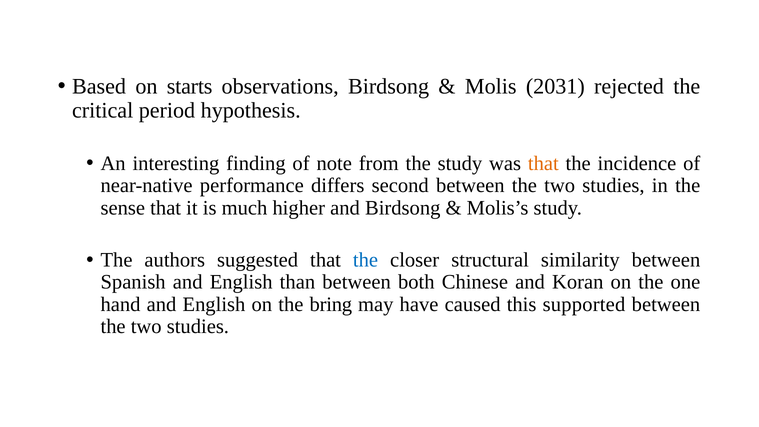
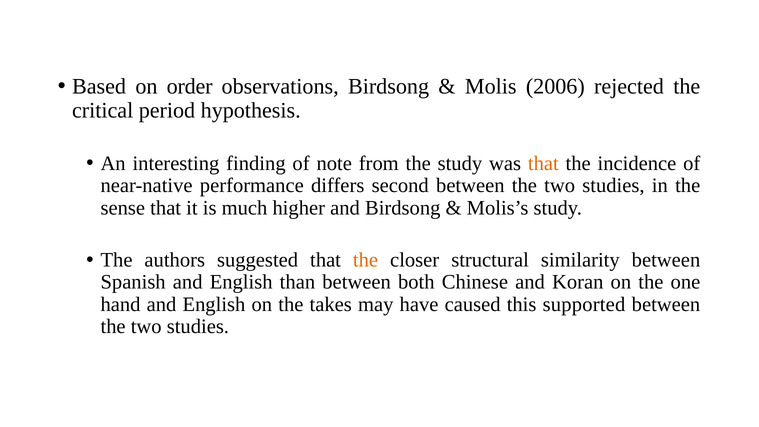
starts: starts -> order (190, 86)
2031: 2031 -> 2006 (555, 86)
the colour: blue -> orange (366, 260)
bring: bring -> takes (331, 304)
